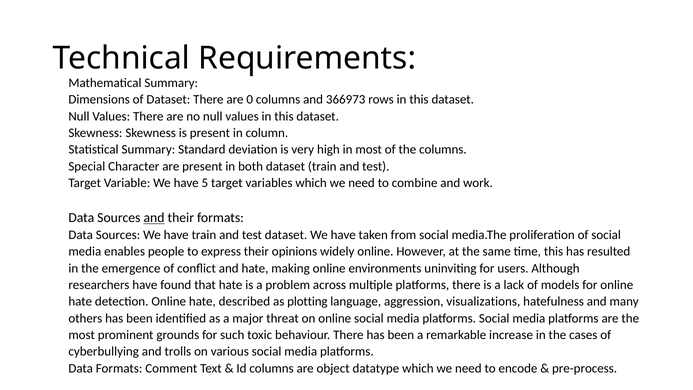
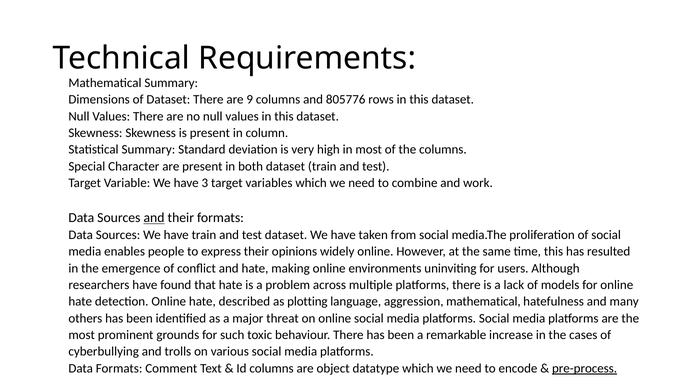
0: 0 -> 9 (250, 100)
366973: 366973 -> 805776 (346, 100)
5: 5 -> 3 (205, 183)
aggression visualizations: visualizations -> mathematical (483, 302)
pre-process underline: none -> present (585, 368)
